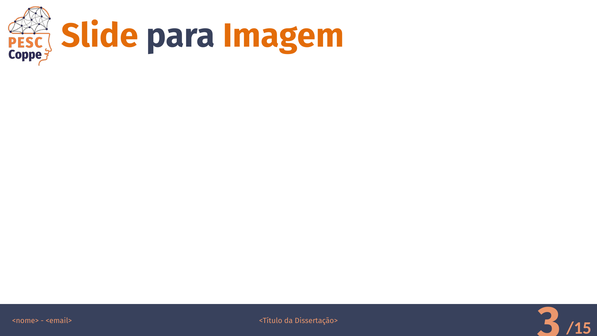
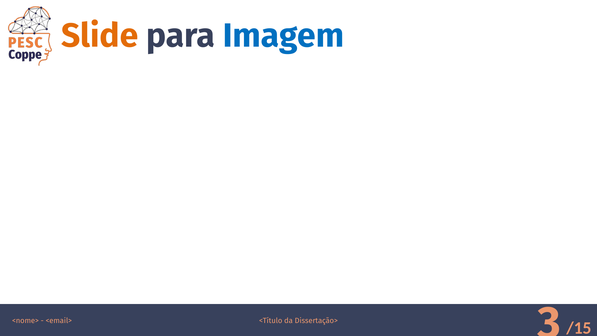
Imagem colour: orange -> blue (283, 36)
